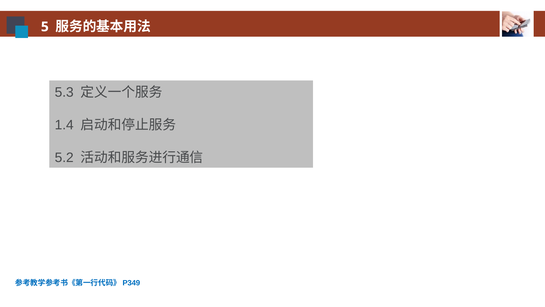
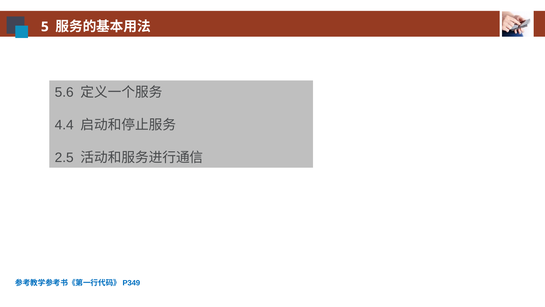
5.3: 5.3 -> 5.6 (64, 92)
1.4: 1.4 -> 4.4 (64, 125)
5.2: 5.2 -> 2.5 (64, 158)
